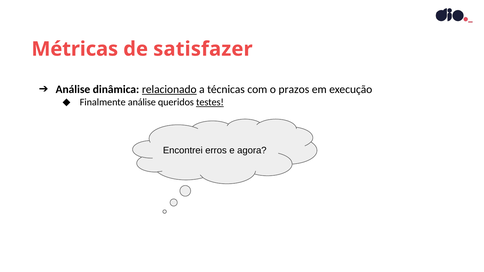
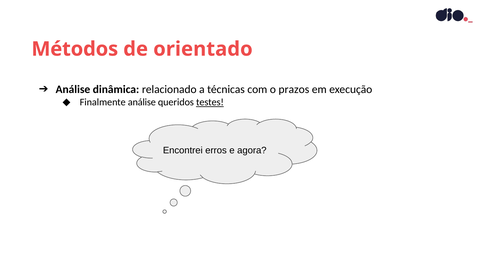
Métricas: Métricas -> Métodos (75, 49)
satisfazer: satisfazer -> orientado (203, 49)
relacionado underline: present -> none (169, 90)
